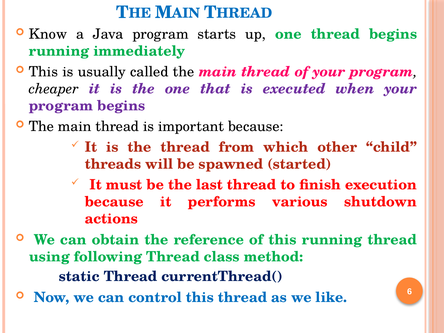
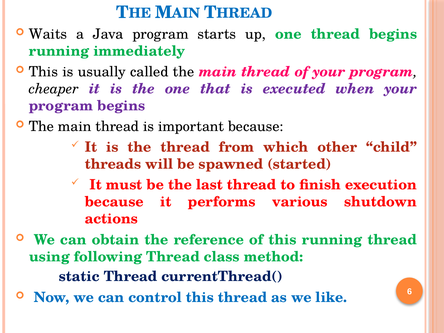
Know: Know -> Waits (48, 34)
